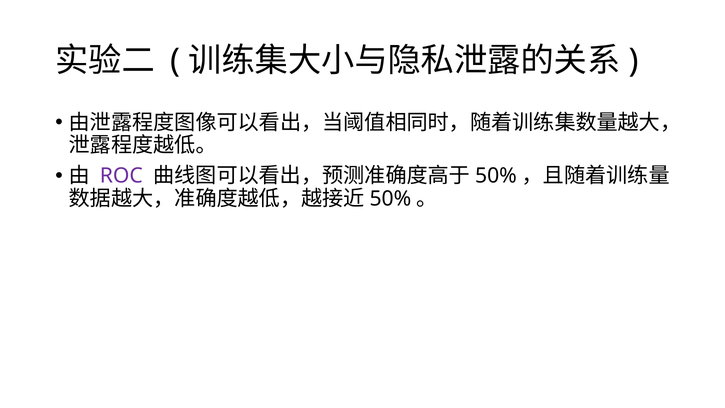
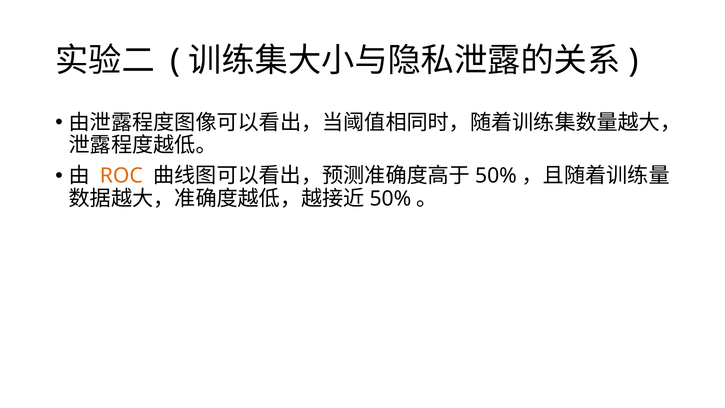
ROC colour: purple -> orange (121, 176)
